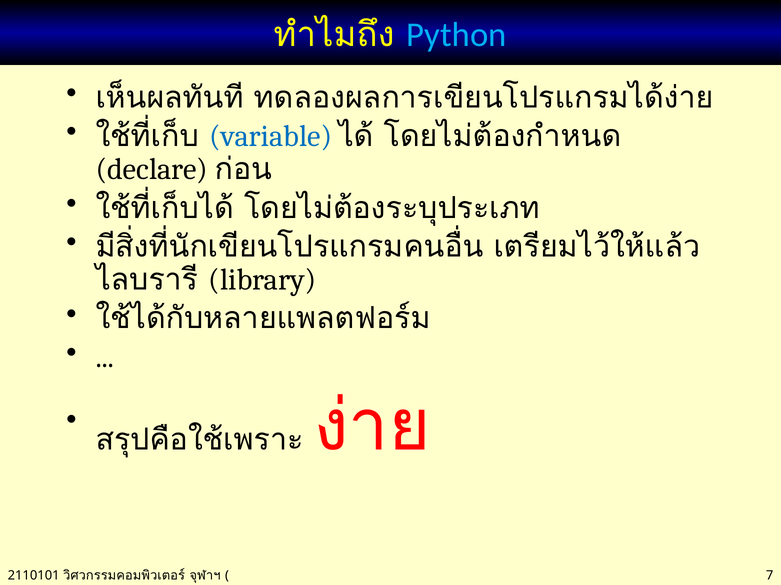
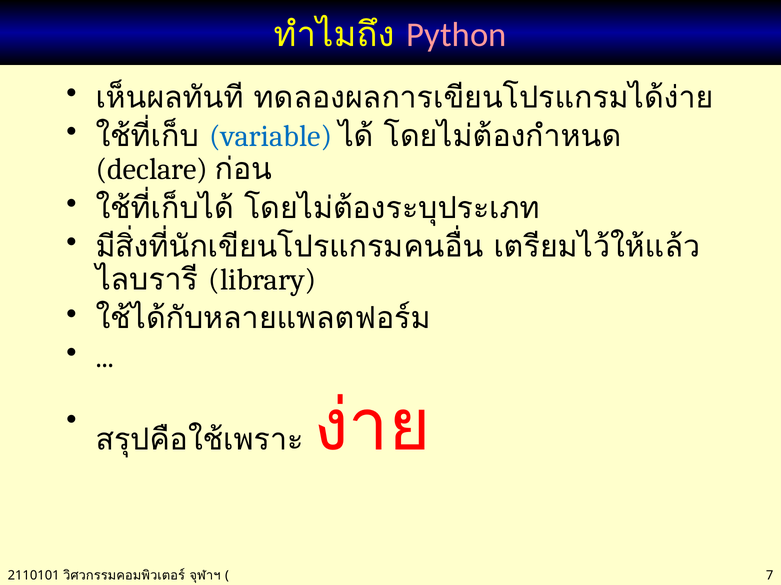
Python colour: light blue -> pink (457, 35)
